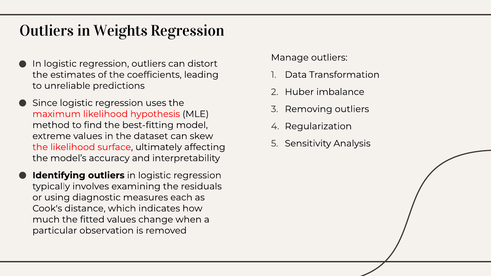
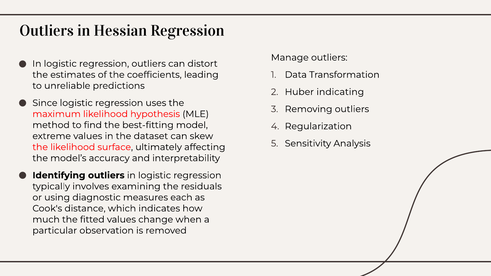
Weights: Weights -> Hessian (120, 31)
imbalance: imbalance -> indicating (340, 92)
